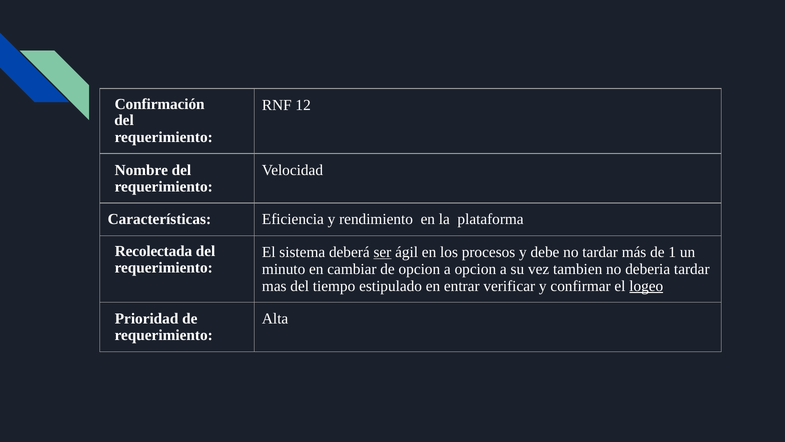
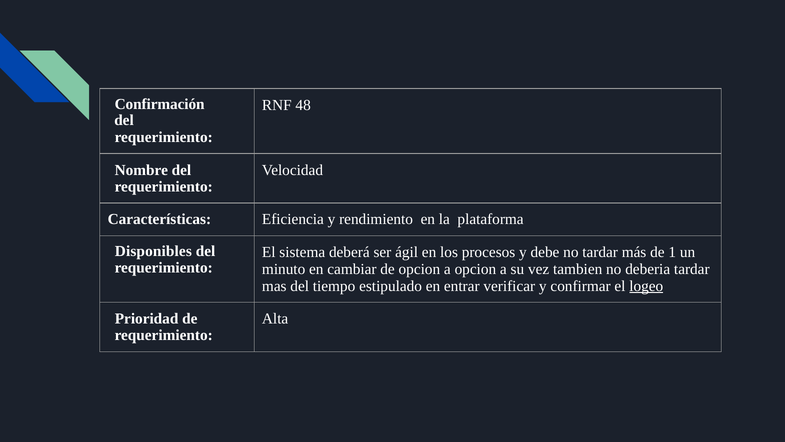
12: 12 -> 48 (303, 105)
Recolectada: Recolectada -> Disponibles (153, 251)
ser underline: present -> none (382, 252)
